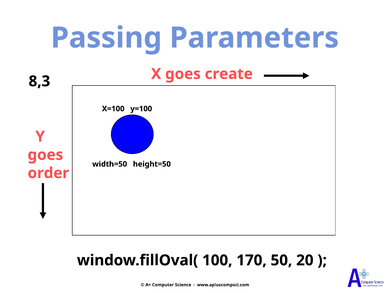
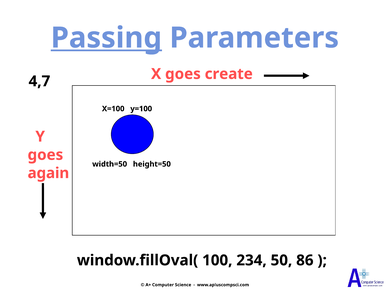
Passing underline: none -> present (106, 38)
8,3: 8,3 -> 4,7 (39, 81)
order: order -> again (48, 173)
170: 170 -> 234 (252, 260)
20: 20 -> 86 (305, 260)
